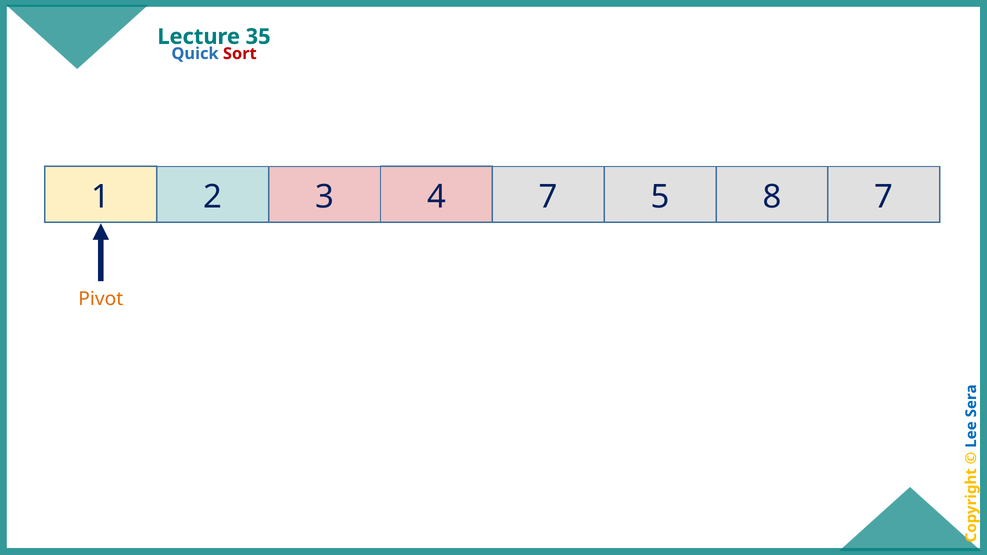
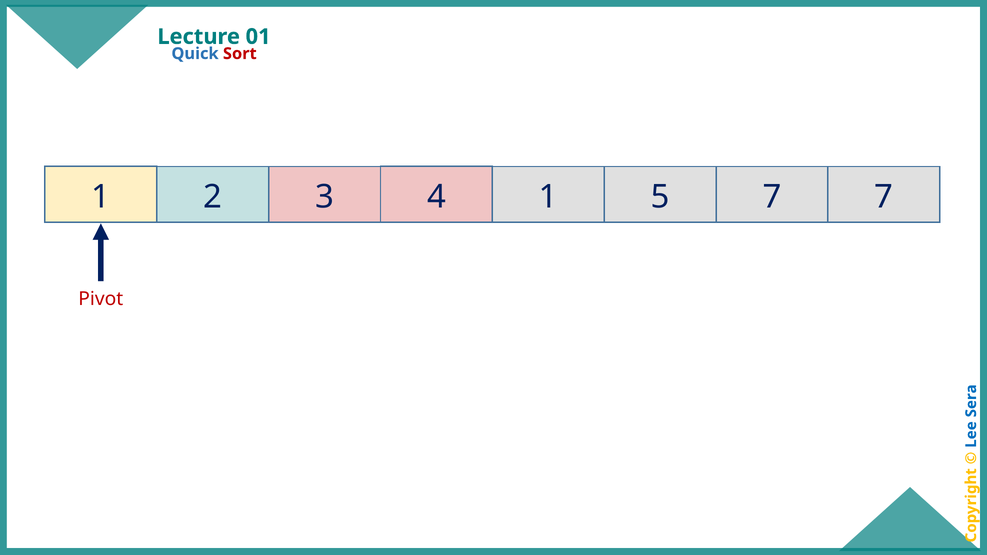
35: 35 -> 01 (258, 37)
3 7: 7 -> 1 (548, 197)
5 8: 8 -> 7 (772, 197)
Pivot colour: orange -> red (101, 299)
